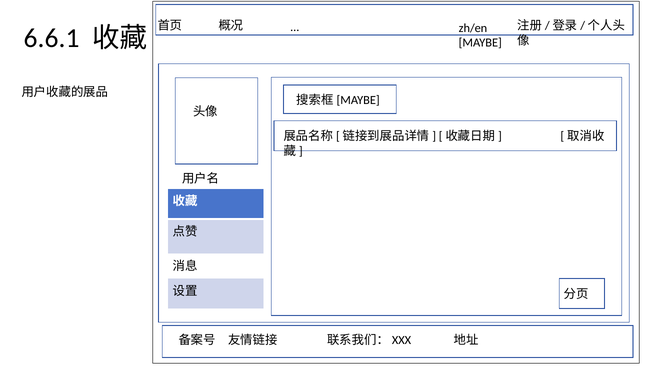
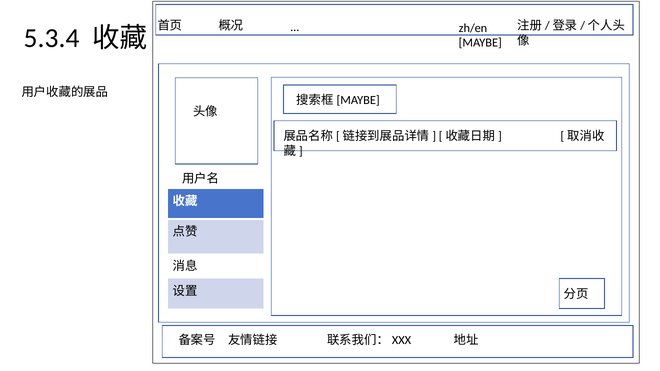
6.6.1: 6.6.1 -> 5.3.4 (52, 38)
